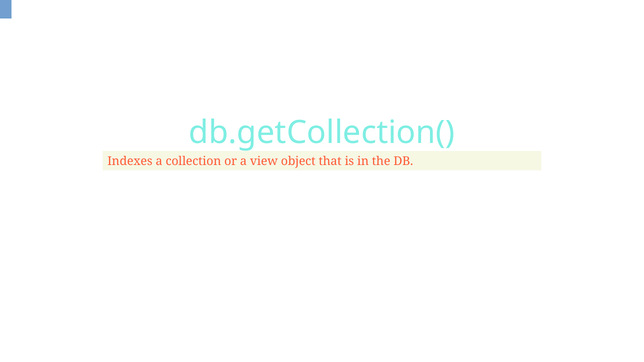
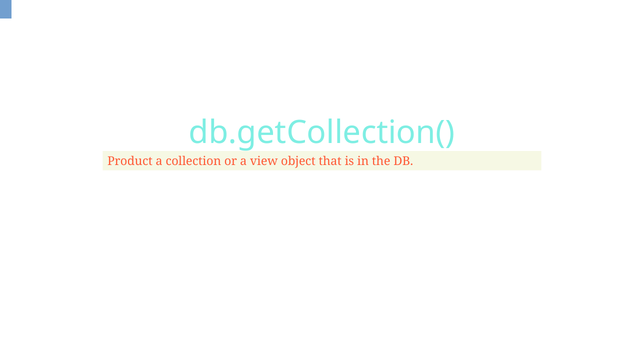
Indexes: Indexes -> Product (130, 162)
